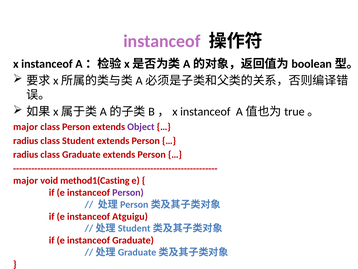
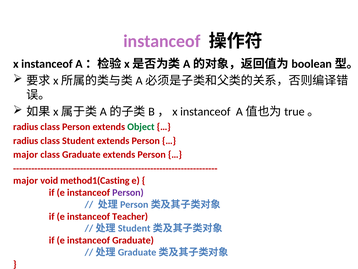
major: major -> radius (26, 127)
Object colour: purple -> green (141, 127)
radius: radius -> major (26, 154)
Atguigu: Atguigu -> Teacher (130, 216)
